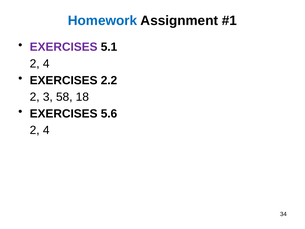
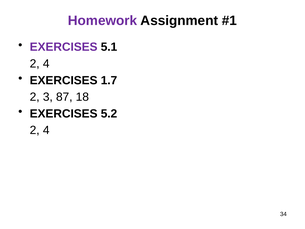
Homework colour: blue -> purple (103, 21)
2.2: 2.2 -> 1.7 (109, 80)
58: 58 -> 87 (64, 97)
5.6: 5.6 -> 5.2 (109, 113)
